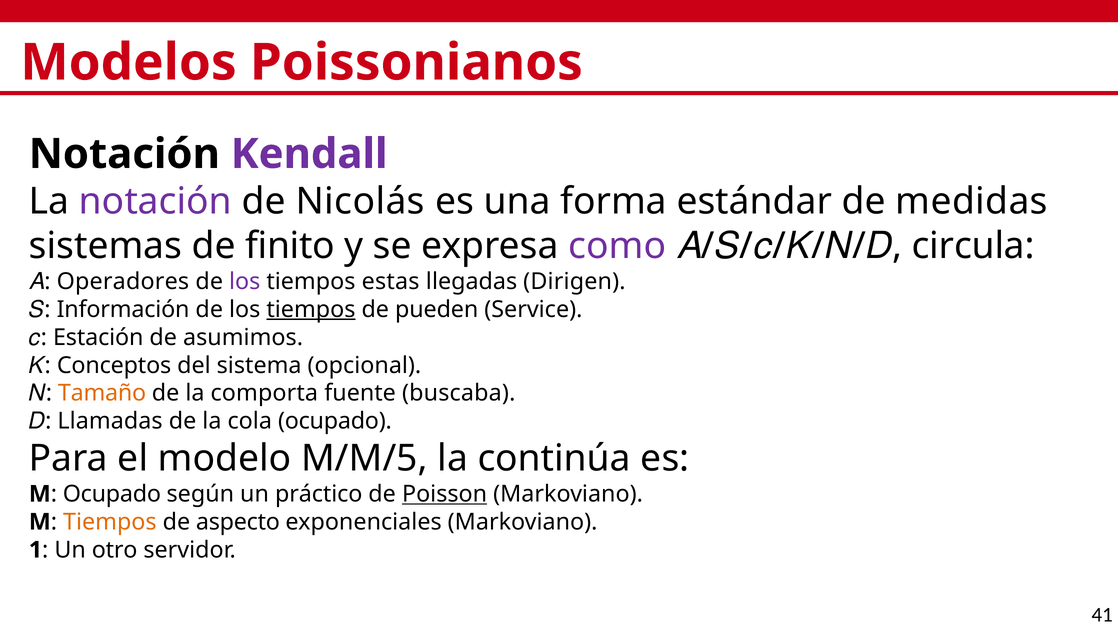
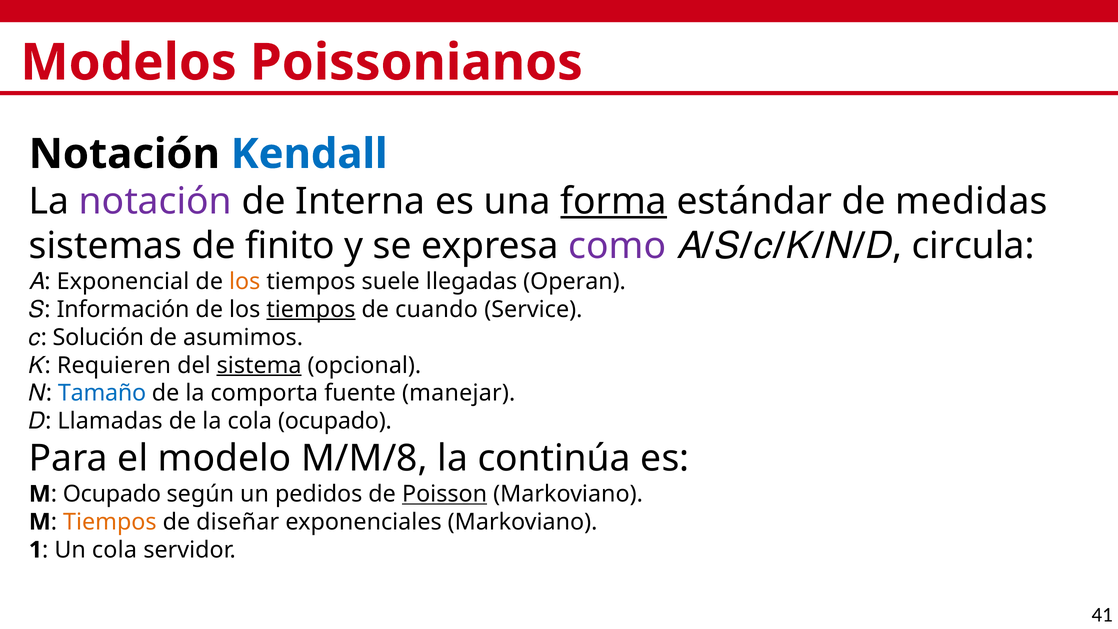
Kendall colour: purple -> blue (309, 154)
Nicolás: Nicolás -> Interna (360, 201)
forma underline: none -> present (614, 201)
Operadores: Operadores -> Exponencial (123, 281)
los colour: purple -> orange (245, 281)
estas: estas -> suele (391, 281)
Dirigen: Dirigen -> Operan (575, 281)
pueden: pueden -> cuando (437, 309)
Estación: Estación -> Solución (98, 337)
Conceptos: Conceptos -> Requieren (114, 365)
sistema underline: none -> present (259, 365)
Tamaño colour: orange -> blue (102, 393)
buscaba: buscaba -> manejar (459, 393)
M/M/5: M/M/5 -> M/M/8 (364, 458)
práctico: práctico -> pedidos (319, 494)
aspecto: aspecto -> diseñar (238, 522)
Un otro: otro -> cola (114, 550)
